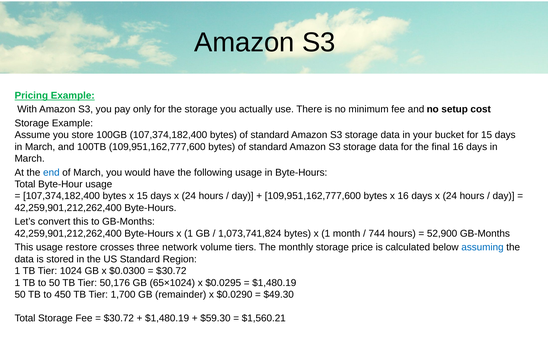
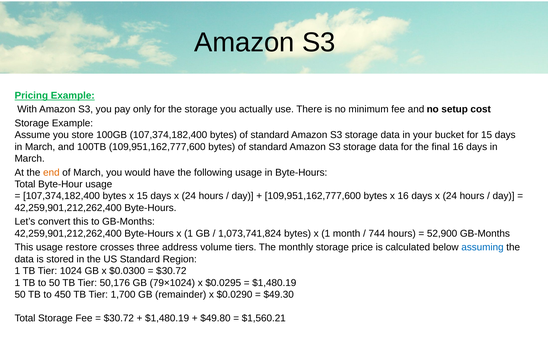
end colour: blue -> orange (51, 173)
network: network -> address (180, 247)
65×1024: 65×1024 -> 79×1024 (172, 283)
$59.30: $59.30 -> $49.80 (215, 318)
